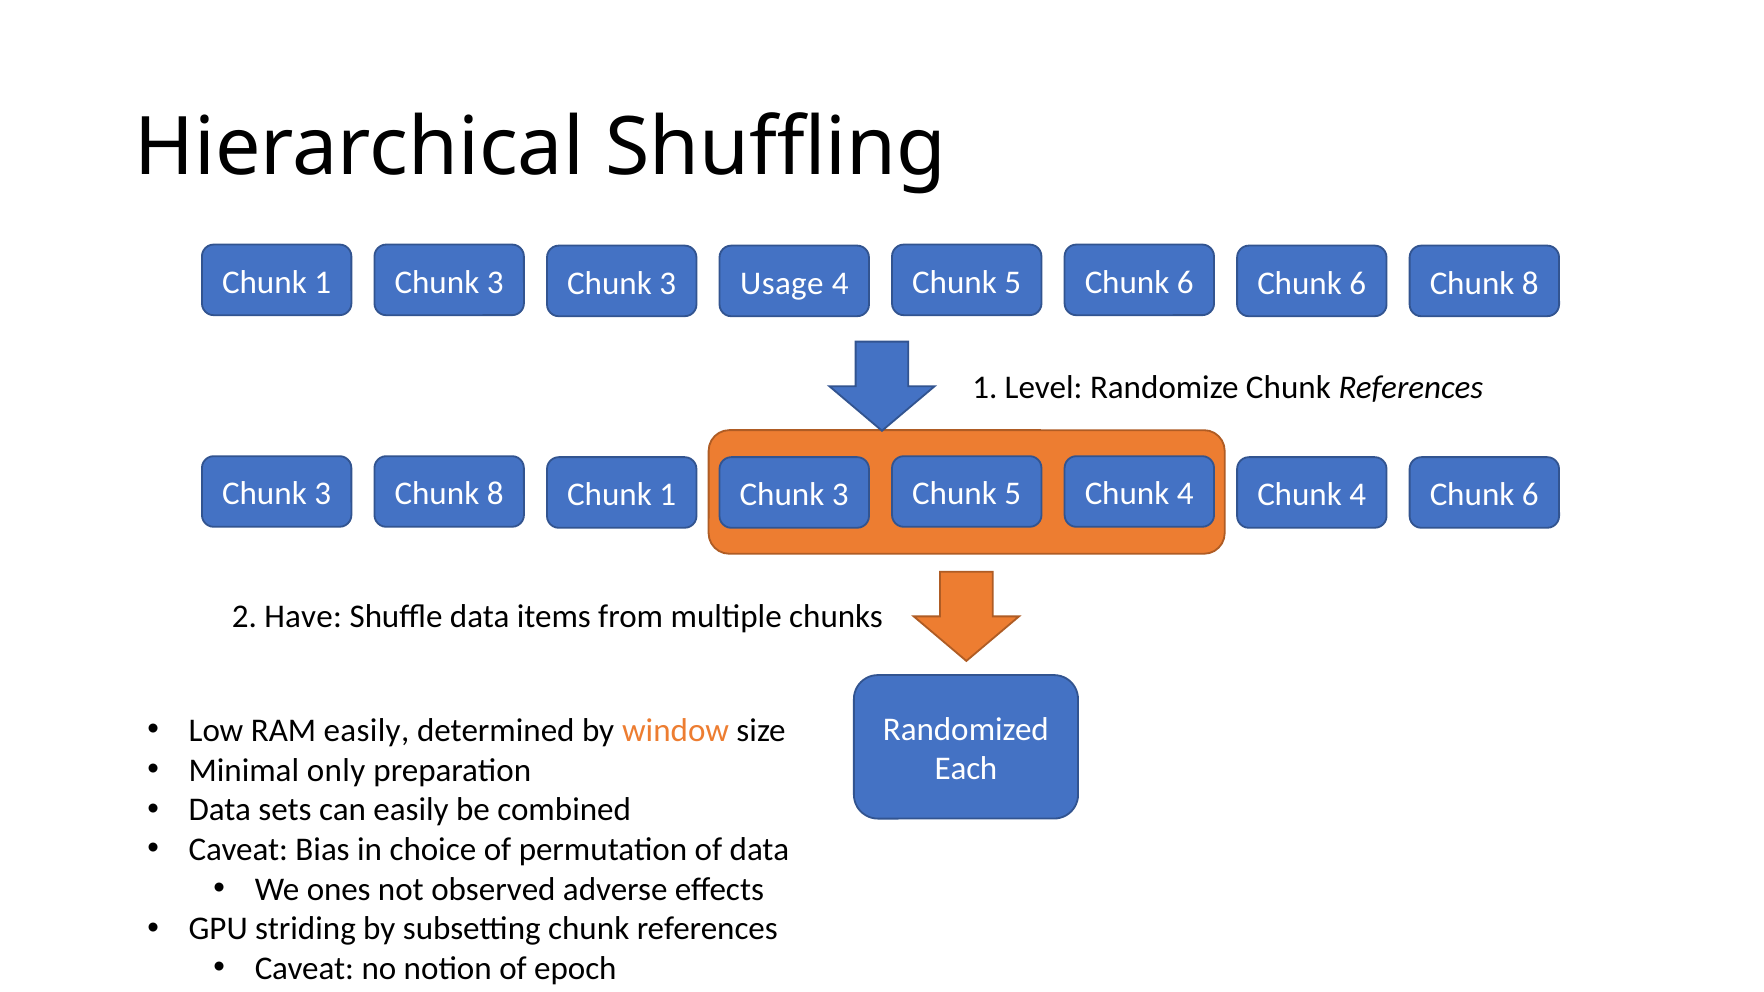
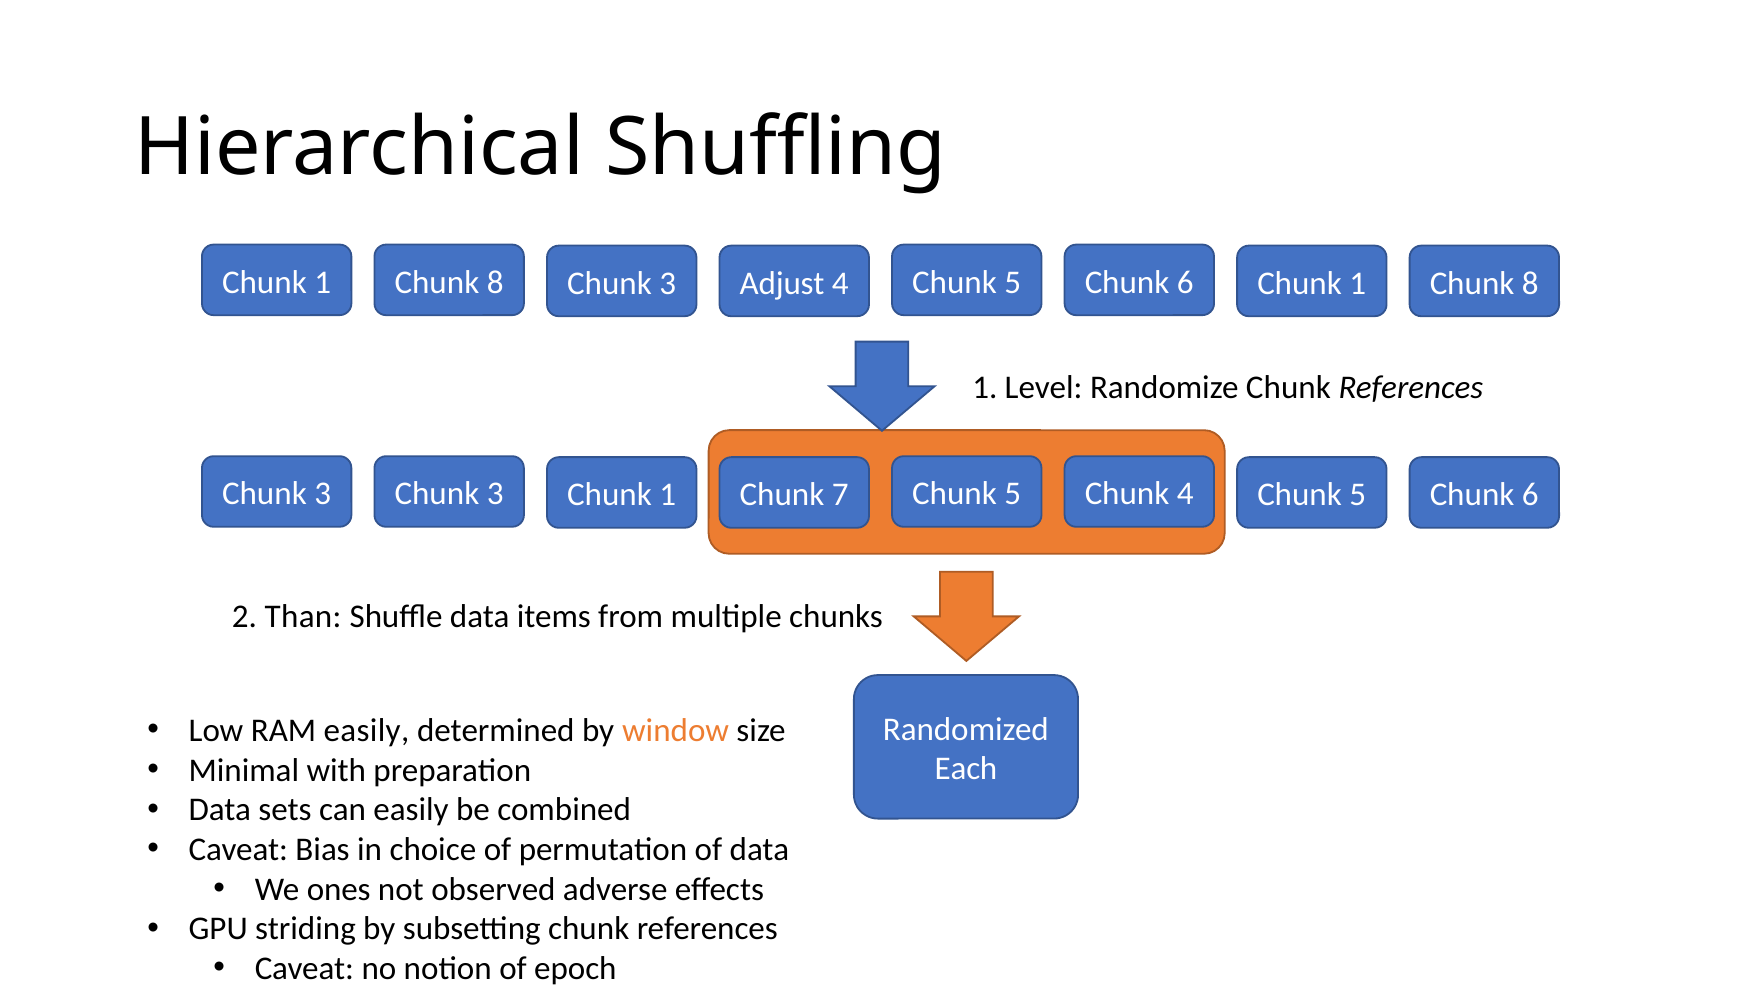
3: 3 -> 8 (495, 282)
Usage: Usage -> Adjust (782, 283)
6 Chunk 6: 6 -> 1 (1358, 283)
3 Chunk 8: 8 -> 3 (495, 494)
3: 3 -> 7 (840, 495)
Chunk 4 Chunk 4: 4 -> 5 (1358, 495)
Have: Have -> Than (303, 616)
only: only -> with (336, 770)
